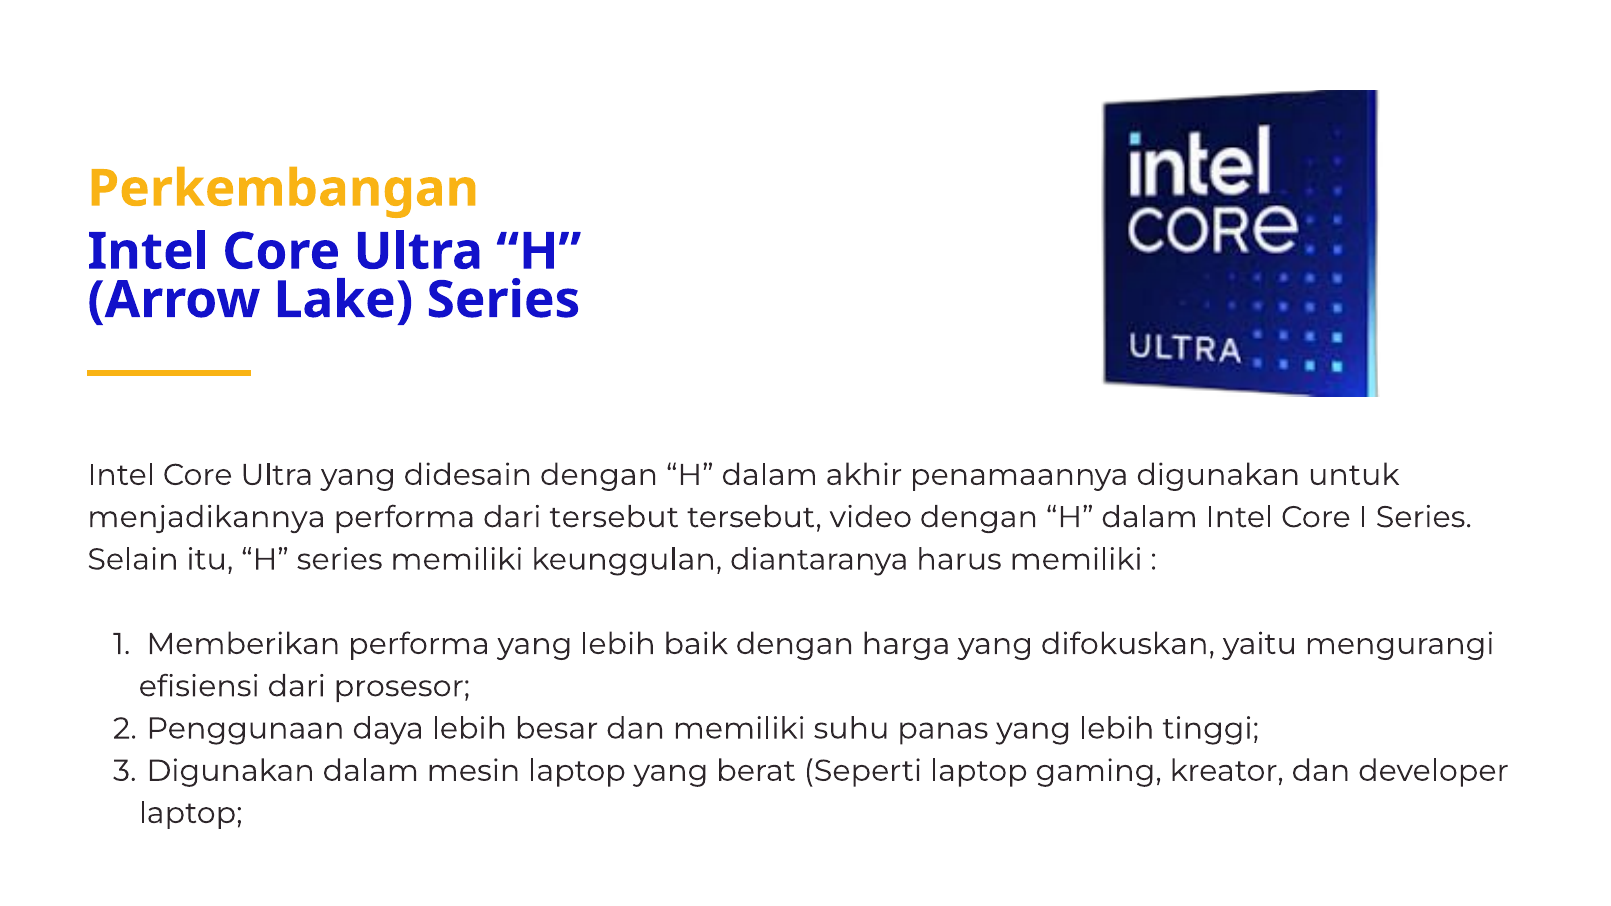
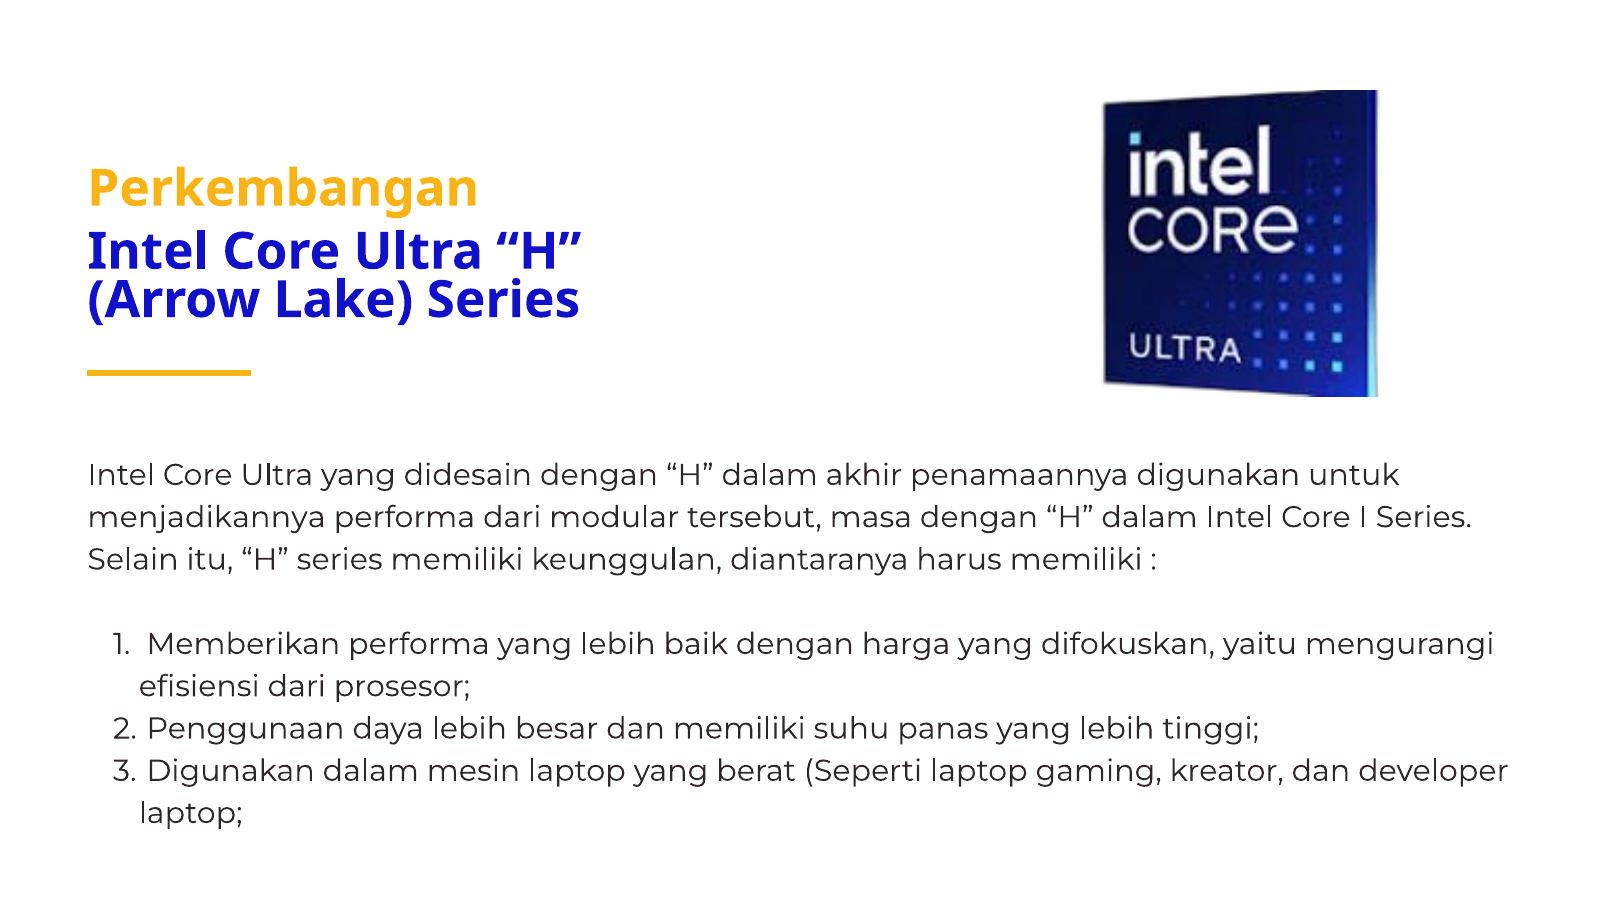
dari tersebut: tersebut -> modular (614, 517)
video: video -> masa (871, 517)
